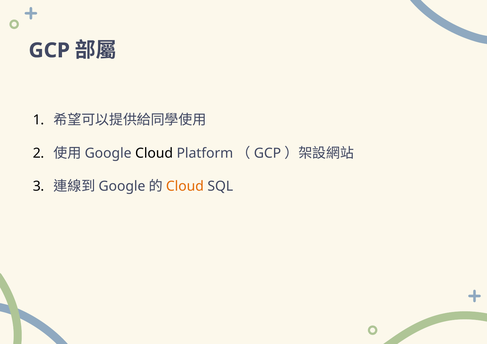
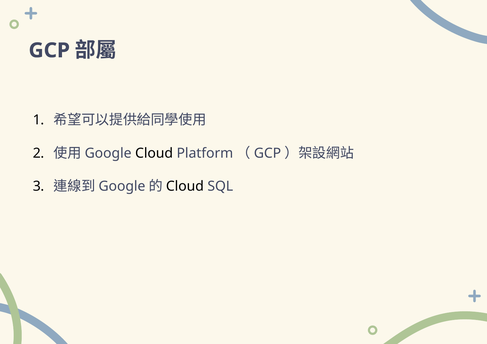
Cloud colour: orange -> black (185, 187)
